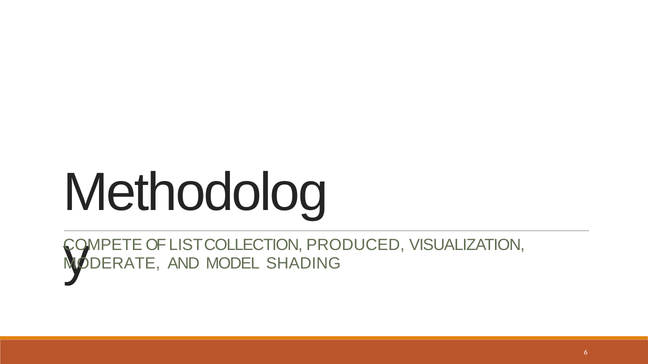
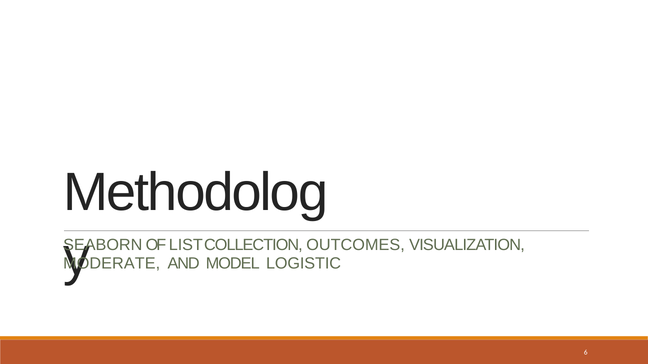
COMPETE: COMPETE -> SEABORN (103, 245)
PRODUCED: PRODUCED -> OUTCOMES (356, 245)
SHADING: SHADING -> LOGISTIC (304, 264)
